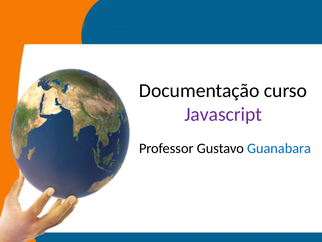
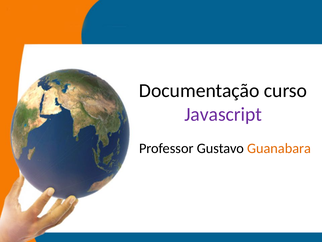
Guanabara colour: blue -> orange (279, 148)
